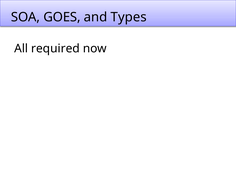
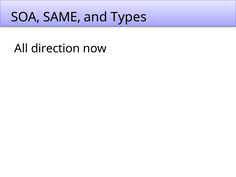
GOES: GOES -> SAME (62, 17)
required: required -> direction (55, 49)
